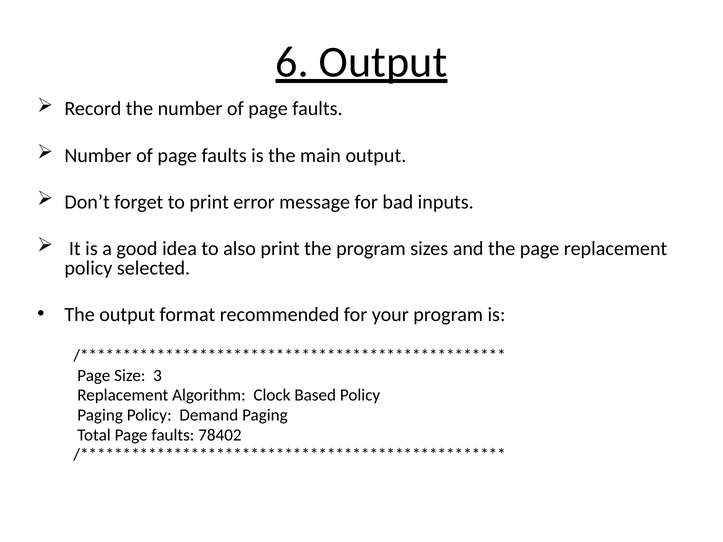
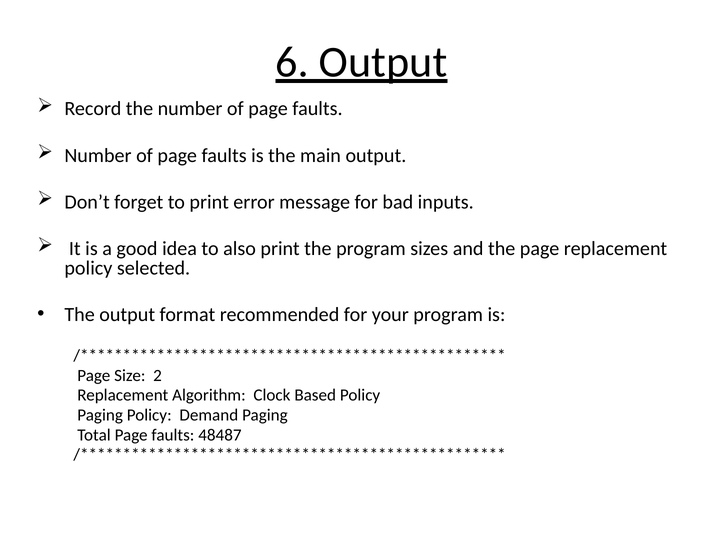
3: 3 -> 2 (157, 376)
78402: 78402 -> 48487 (220, 435)
